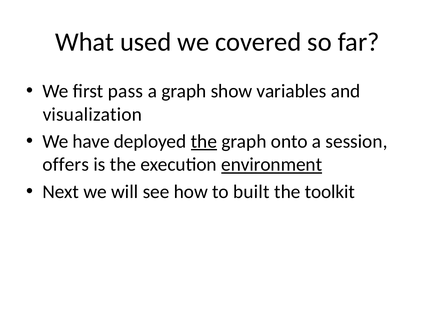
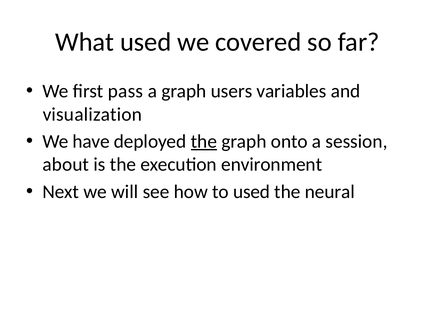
show: show -> users (232, 91)
offers: offers -> about (66, 165)
environment underline: present -> none (272, 165)
to built: built -> used (252, 192)
toolkit: toolkit -> neural (330, 192)
